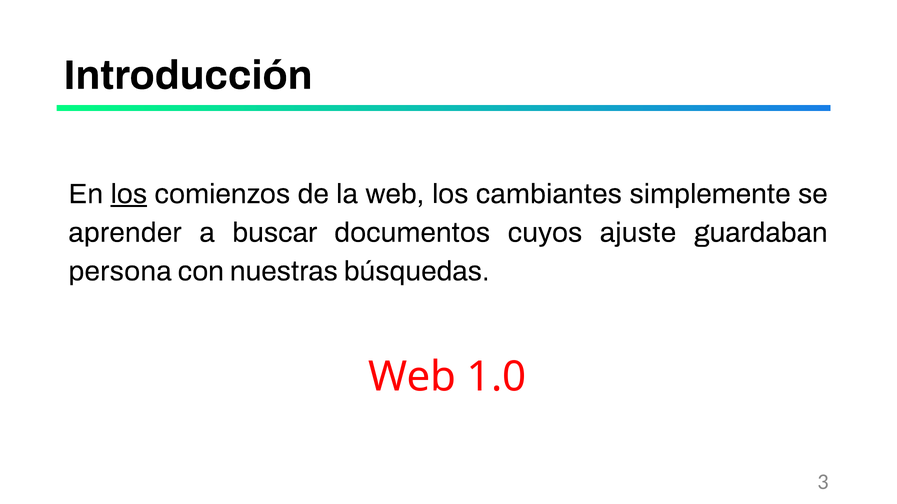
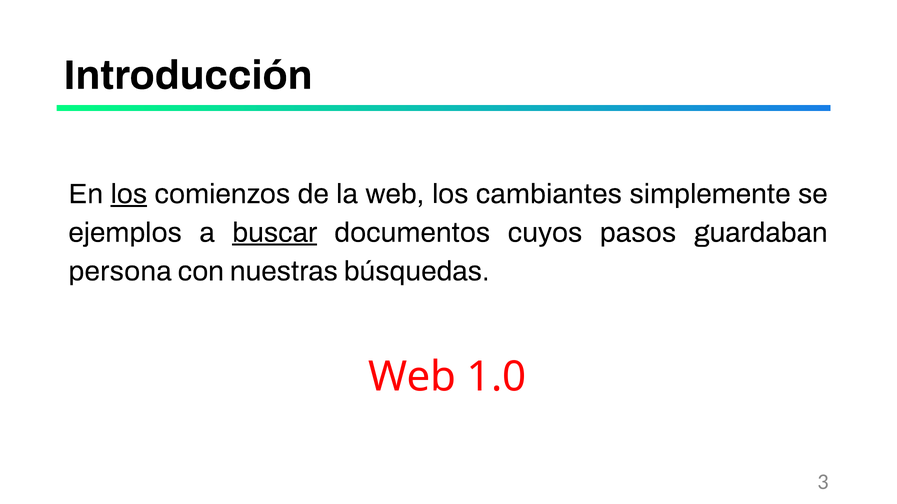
aprender: aprender -> ejemplos (125, 233)
buscar underline: none -> present (275, 233)
ajuste: ajuste -> pasos (638, 233)
